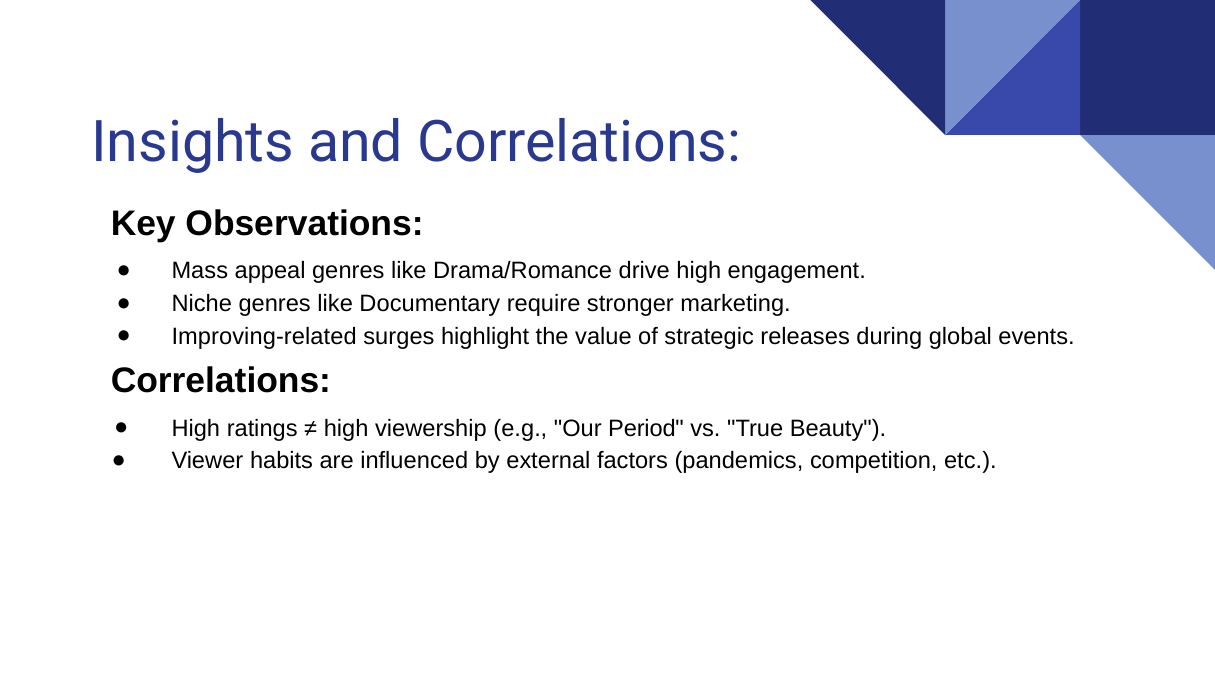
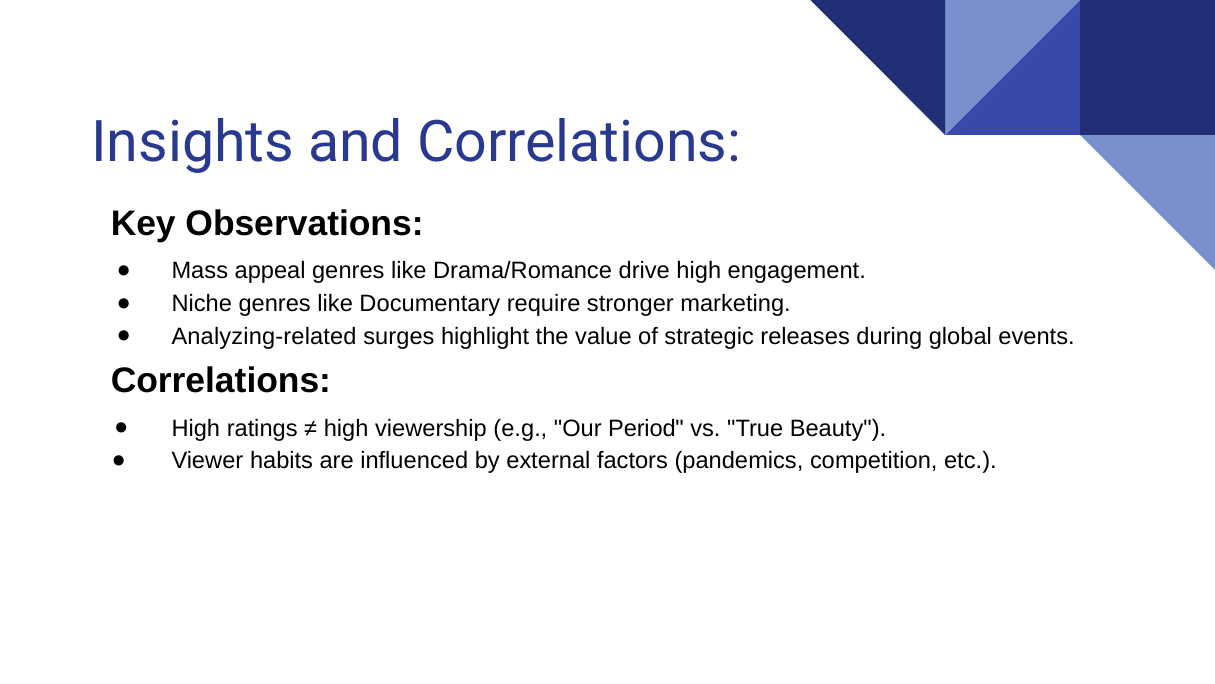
Improving-related: Improving-related -> Analyzing-related (264, 336)
